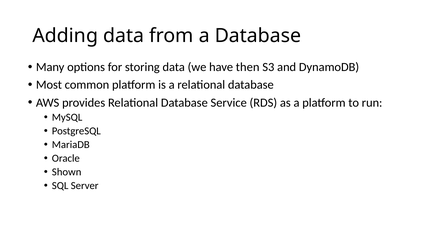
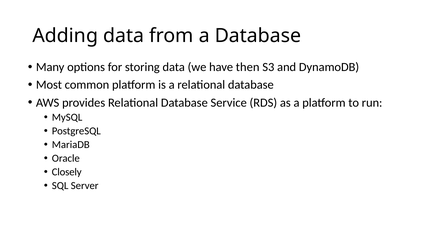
Shown: Shown -> Closely (67, 172)
